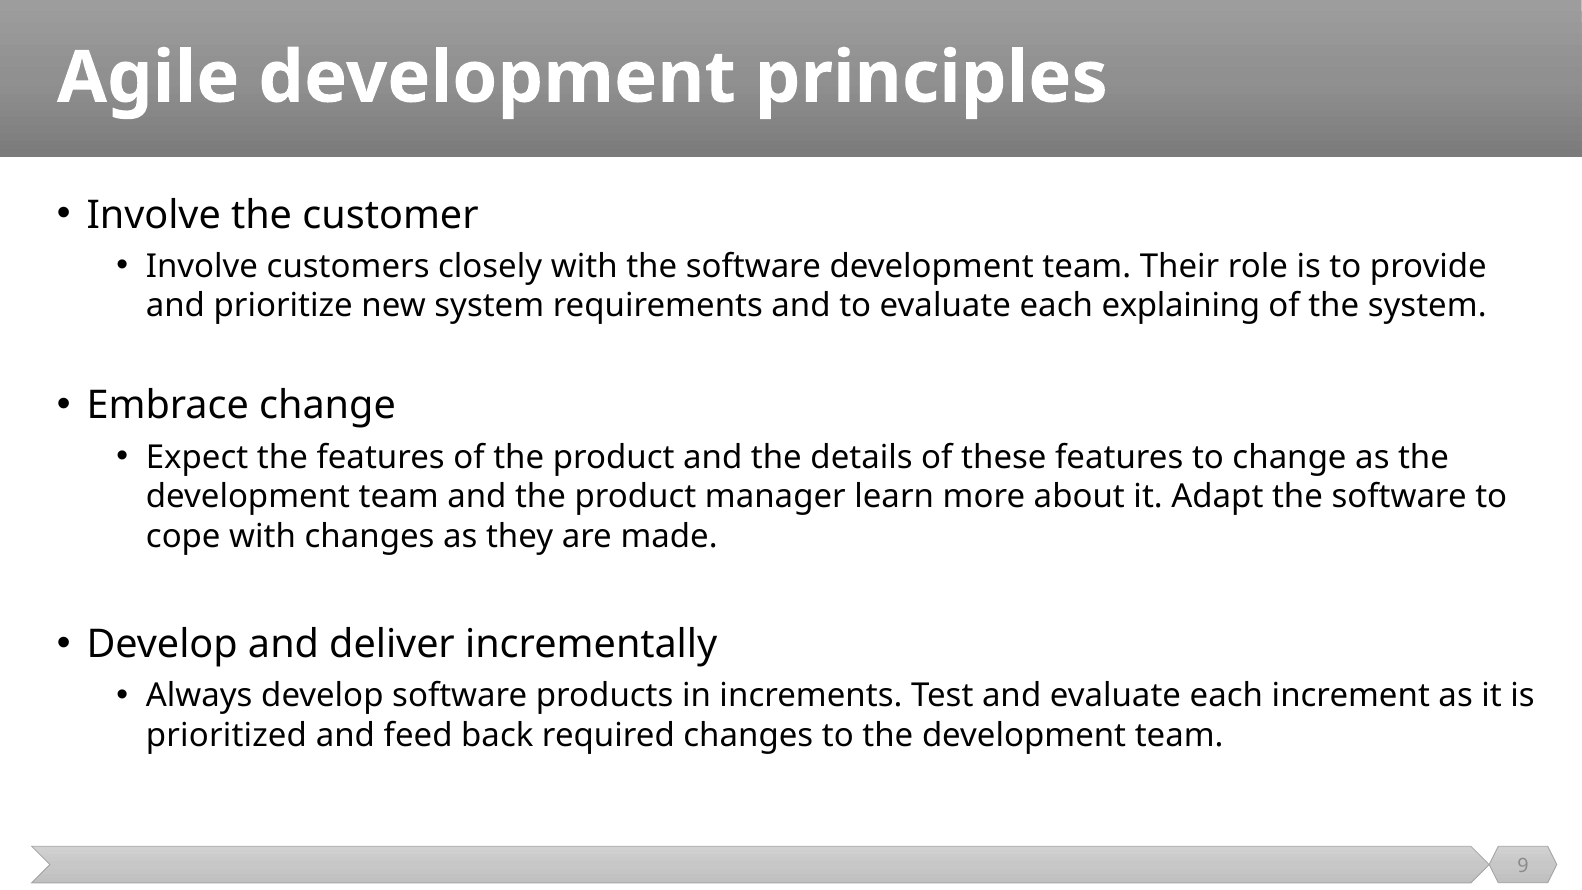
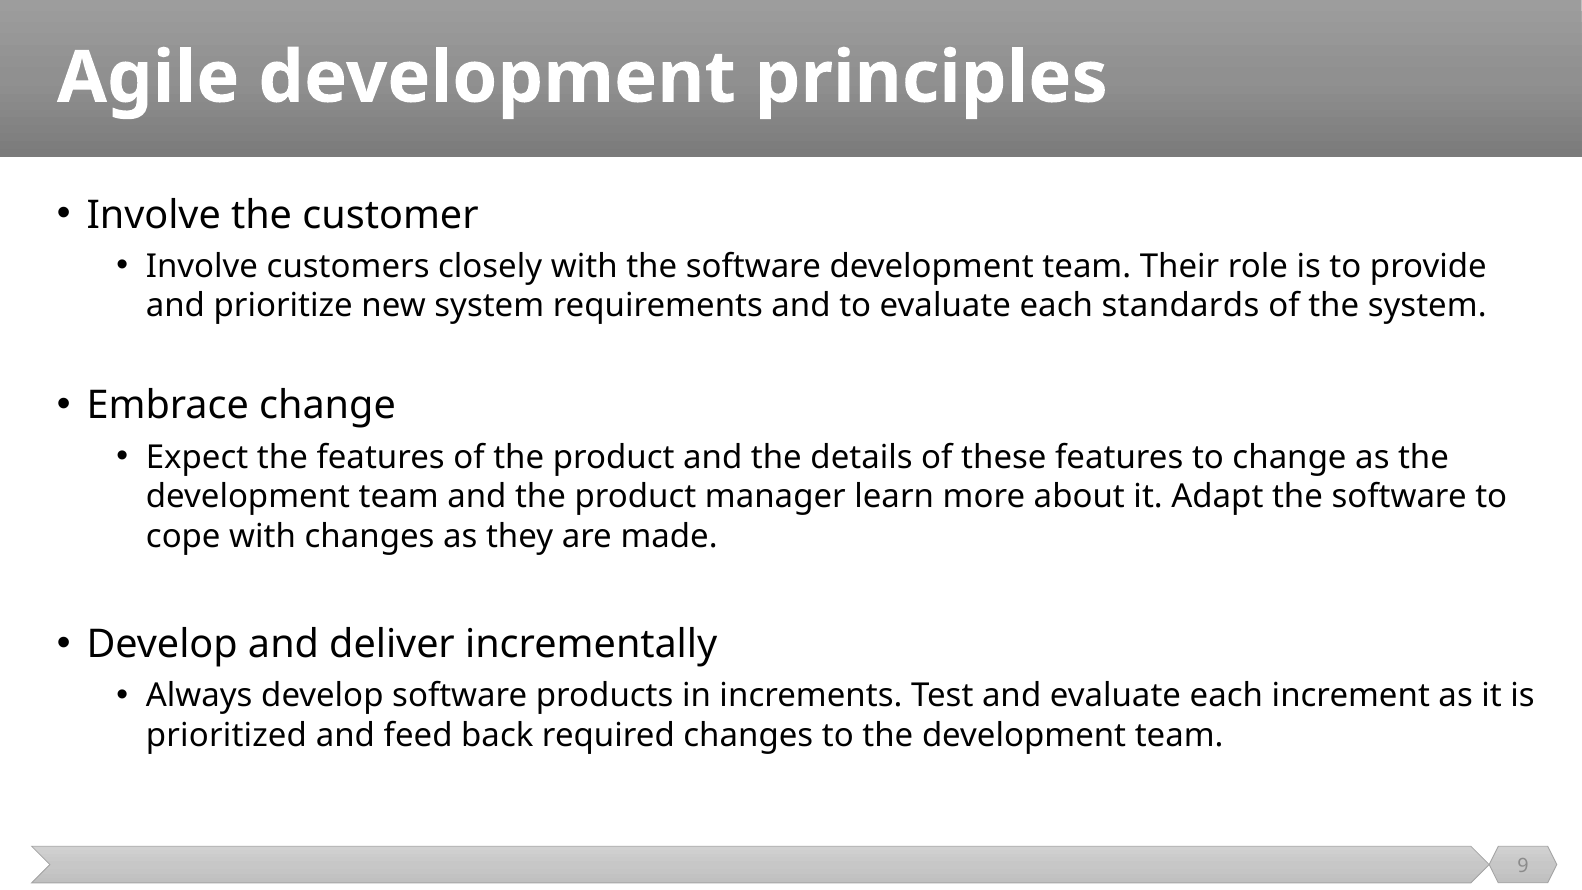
explaining: explaining -> standards (1180, 306)
